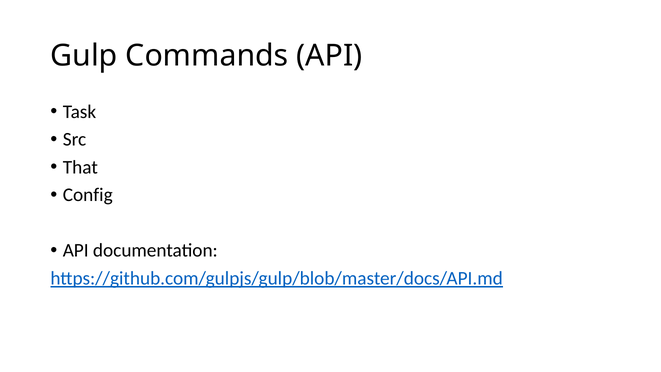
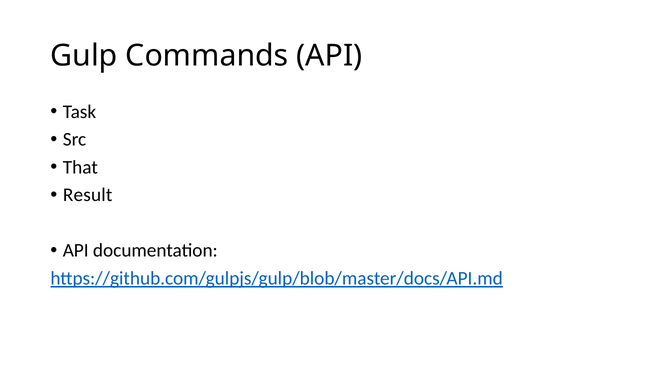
Config: Config -> Result (88, 195)
